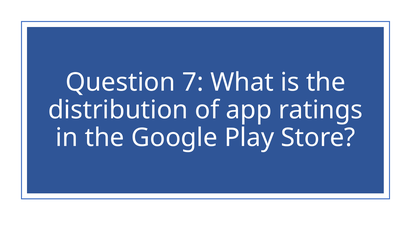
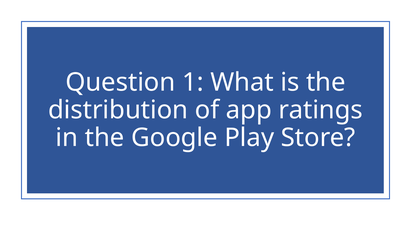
7: 7 -> 1 (193, 82)
